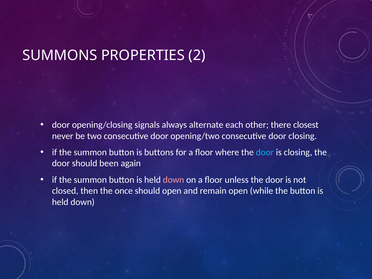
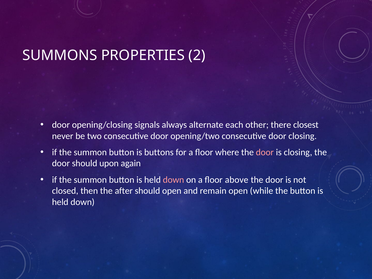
door colour: light blue -> pink (265, 152)
been: been -> upon (109, 163)
unless: unless -> above (237, 180)
once: once -> after (124, 191)
